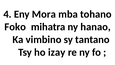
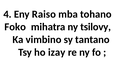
Mora: Mora -> Raiso (44, 14)
hanao: hanao -> tsilovy (96, 27)
